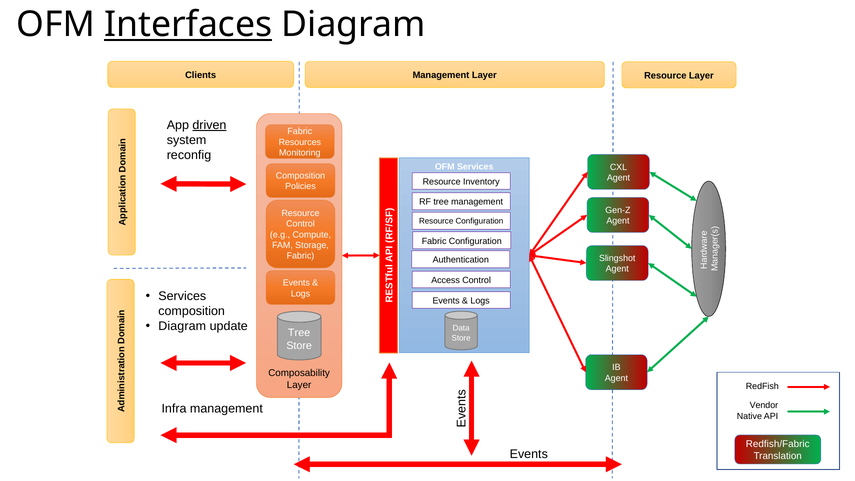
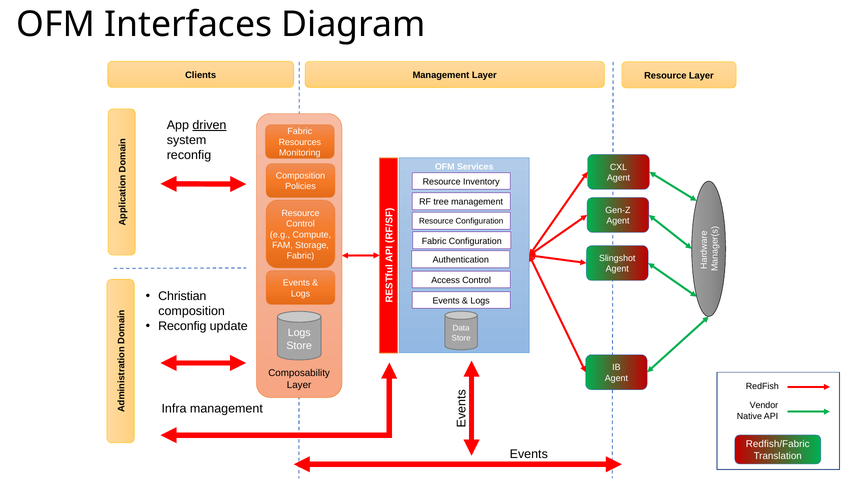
Interfaces underline: present -> none (188, 25)
Services: Services -> Christian (182, 296)
Diagram: Diagram -> Reconfig (182, 326)
Tree: Tree -> Logs (299, 333)
